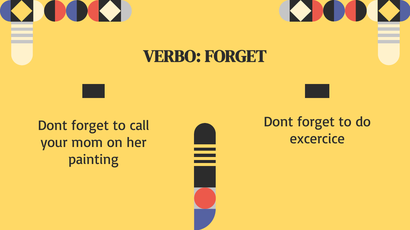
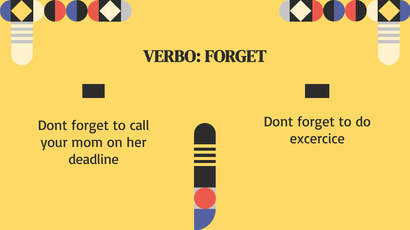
painting: painting -> deadline (94, 160)
